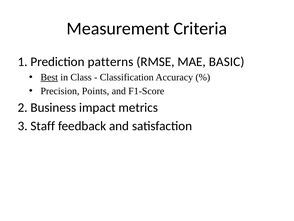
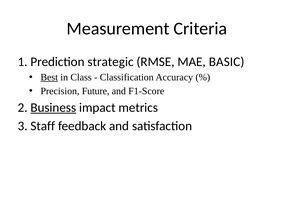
patterns: patterns -> strategic (111, 62)
Points: Points -> Future (96, 91)
Business underline: none -> present (53, 107)
